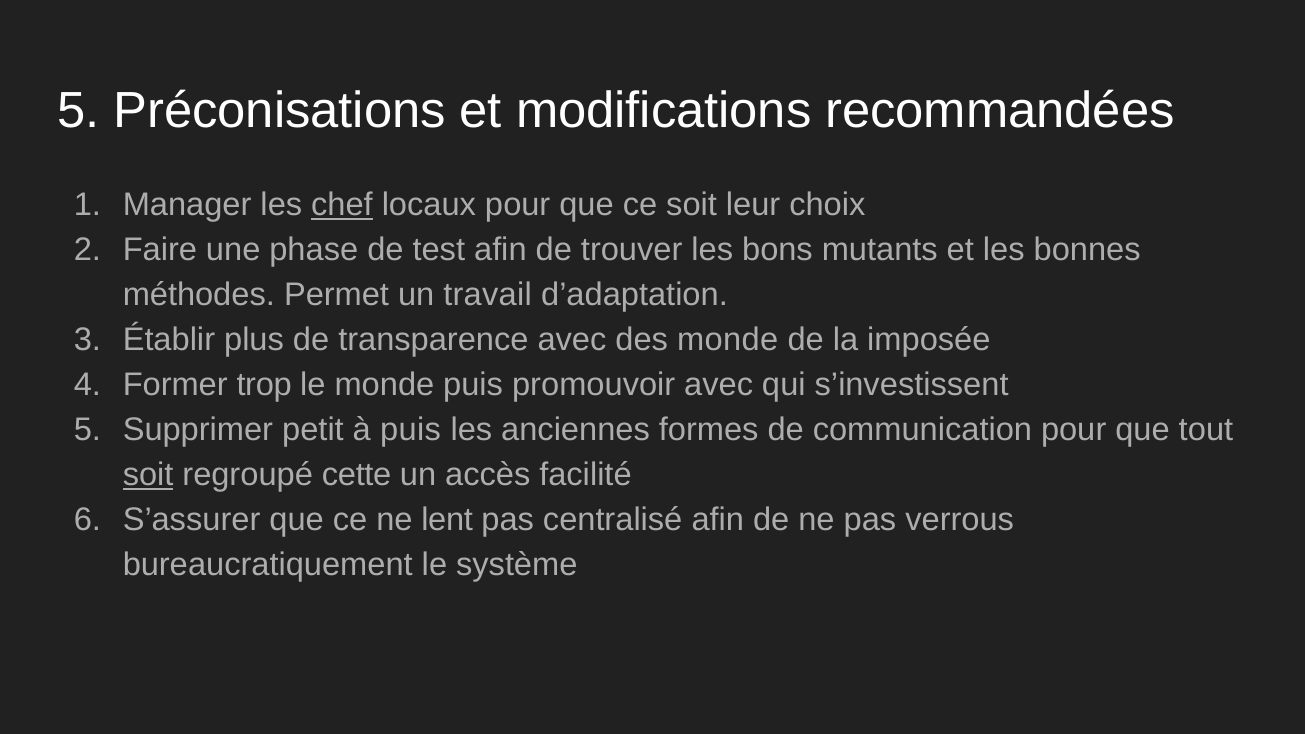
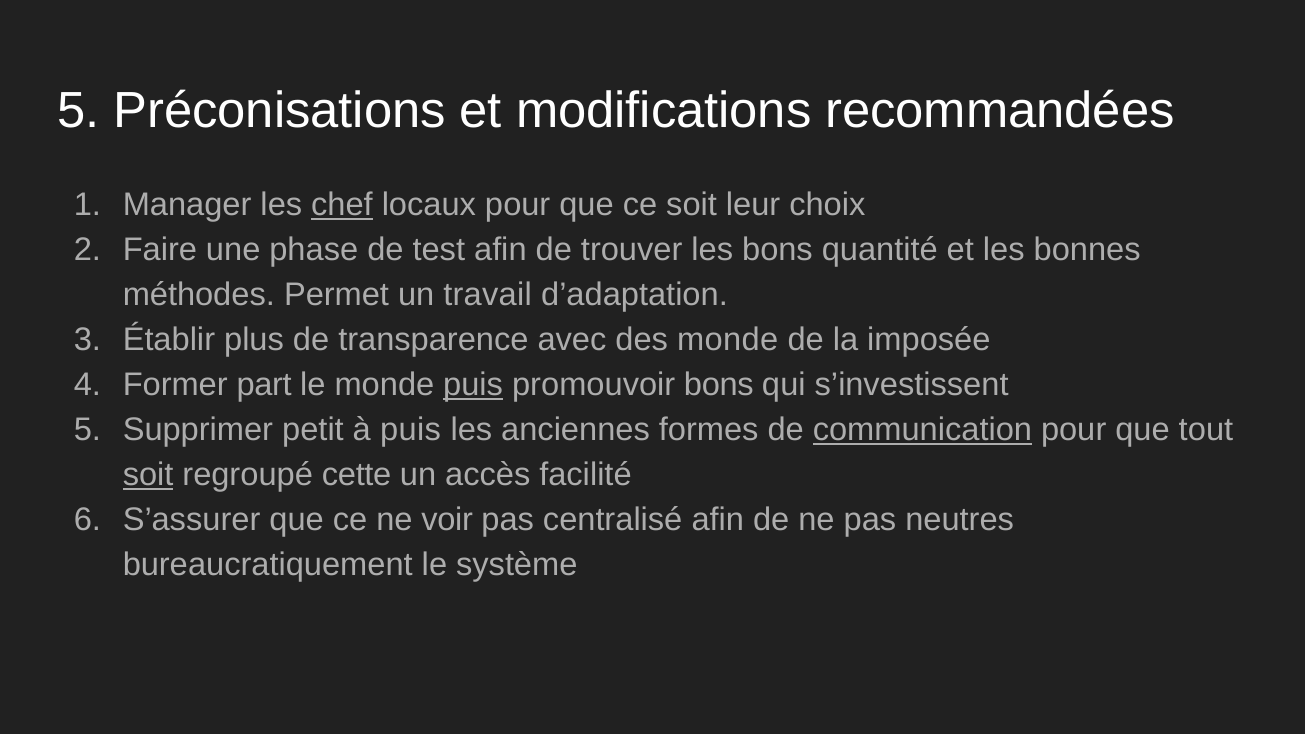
mutants: mutants -> quantité (880, 250)
trop: trop -> part (264, 385)
puis underline: none -> present (473, 385)
promouvoir avec: avec -> bons (719, 385)
communication underline: none -> present (922, 430)
lent: lent -> voir (447, 520)
verrous: verrous -> neutres (960, 520)
